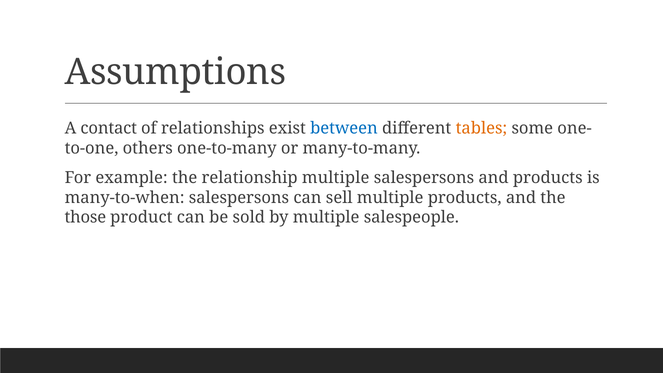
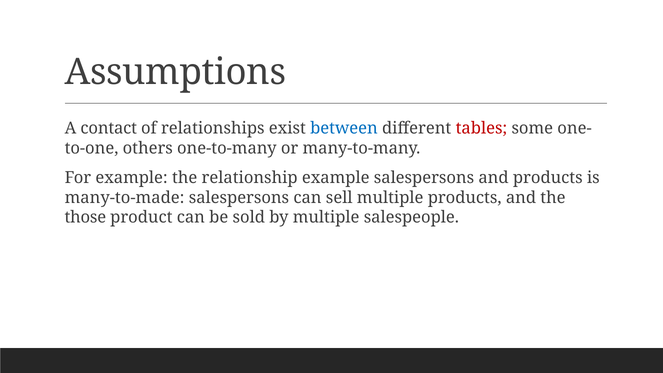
tables colour: orange -> red (481, 128)
relationship multiple: multiple -> example (336, 178)
many-to-when: many-to-when -> many-to-made (125, 198)
